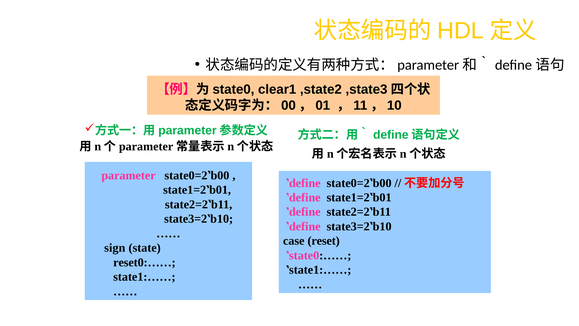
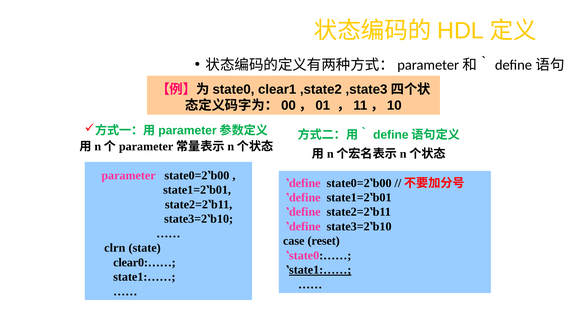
sign: sign -> clrn (115, 248)
reset0:……: reset0:…… -> clear0:…… (144, 262)
state1:…… underline: none -> present (320, 270)
